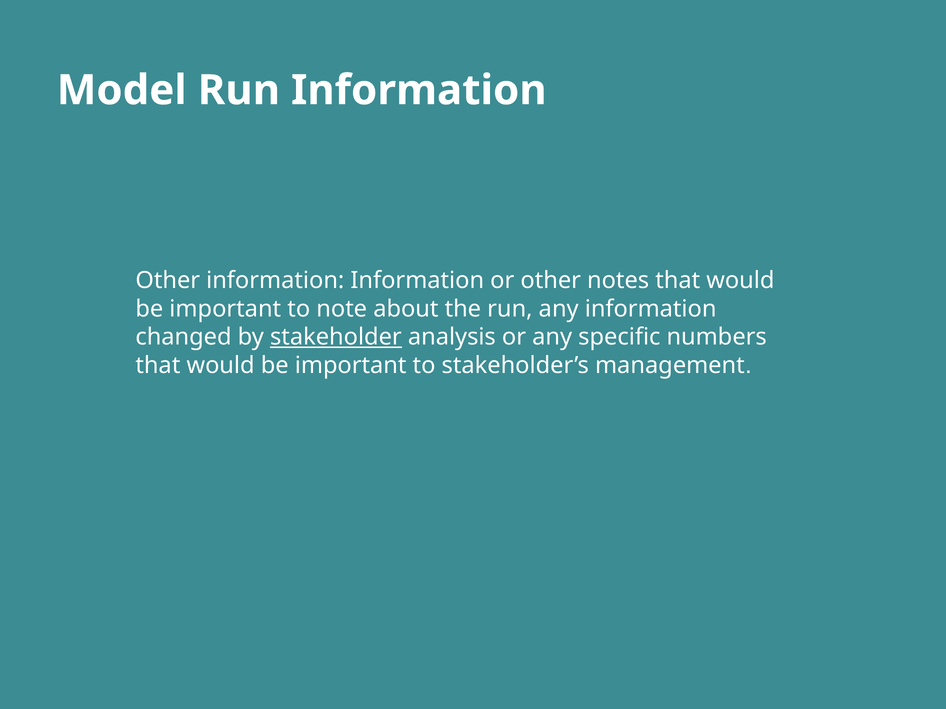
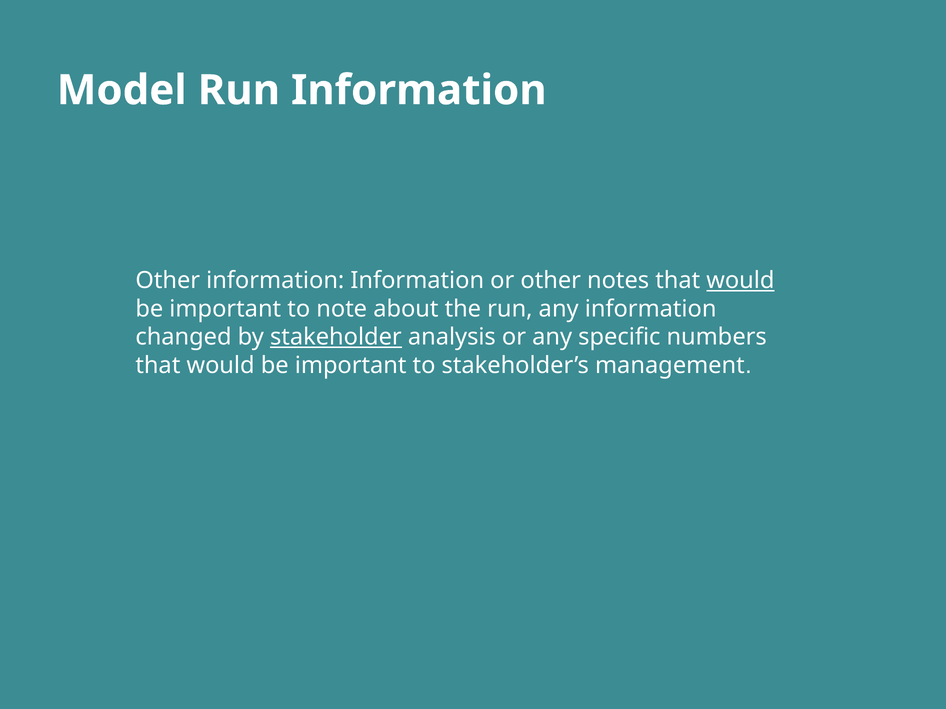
would underline: none -> present (740, 281)
